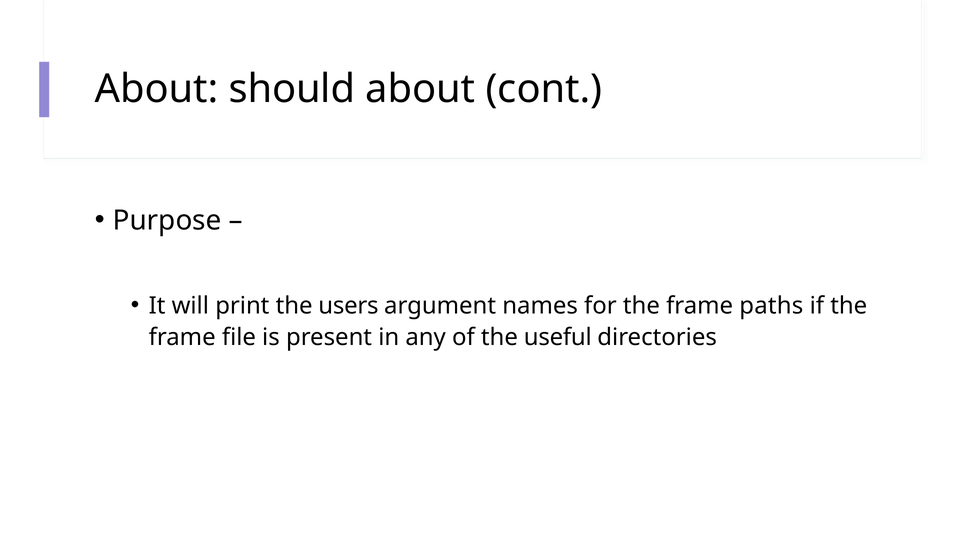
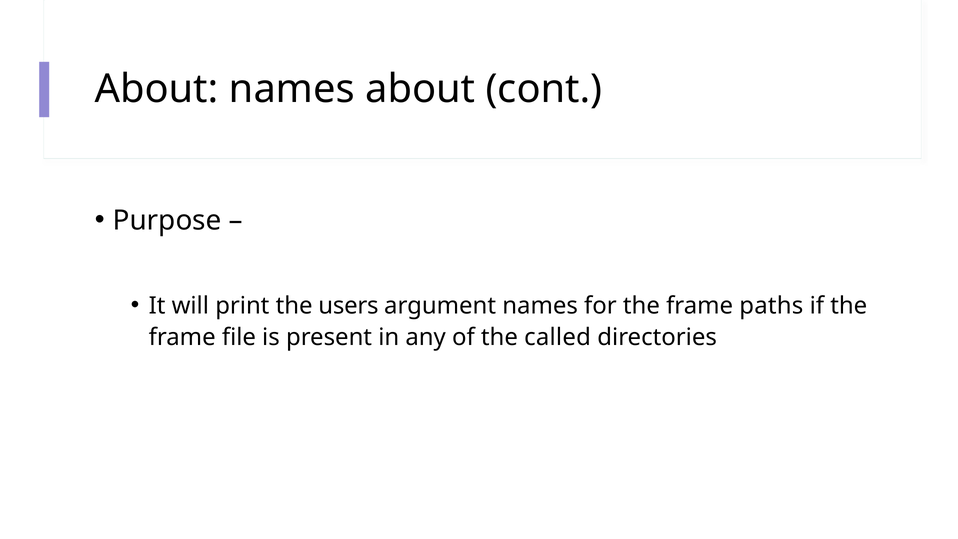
About should: should -> names (292, 89)
useful: useful -> called (558, 337)
